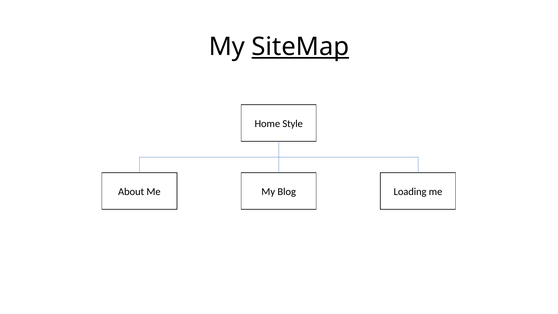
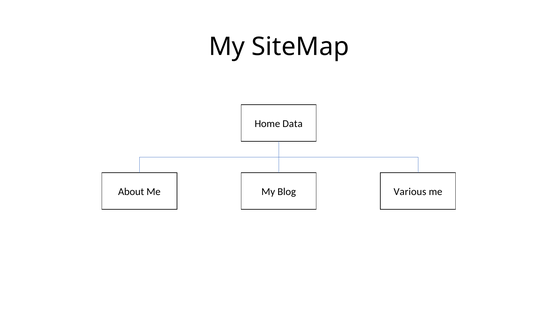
SiteMap underline: present -> none (300, 47)
Style: Style -> Data (293, 124)
Loading: Loading -> Various (410, 192)
